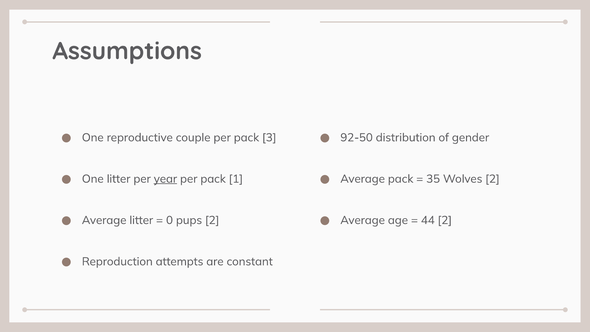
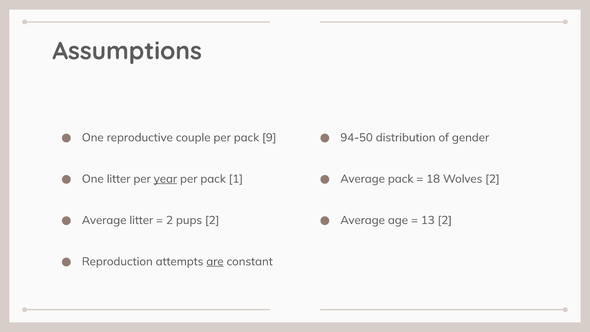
3: 3 -> 9 (269, 137)
92-50: 92-50 -> 94-50 (357, 137)
35: 35 -> 18 (433, 179)
0: 0 -> 2 (170, 220)
44: 44 -> 13 (428, 220)
are underline: none -> present (215, 261)
